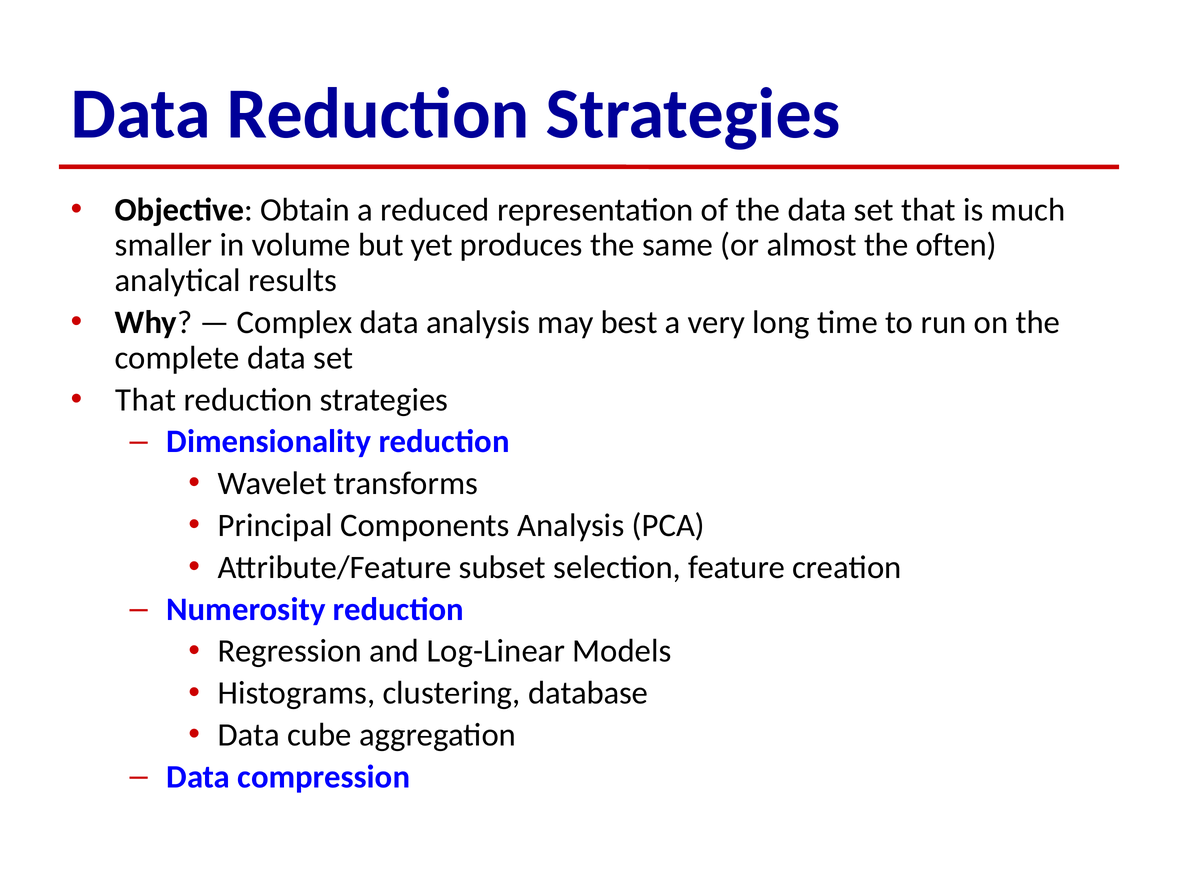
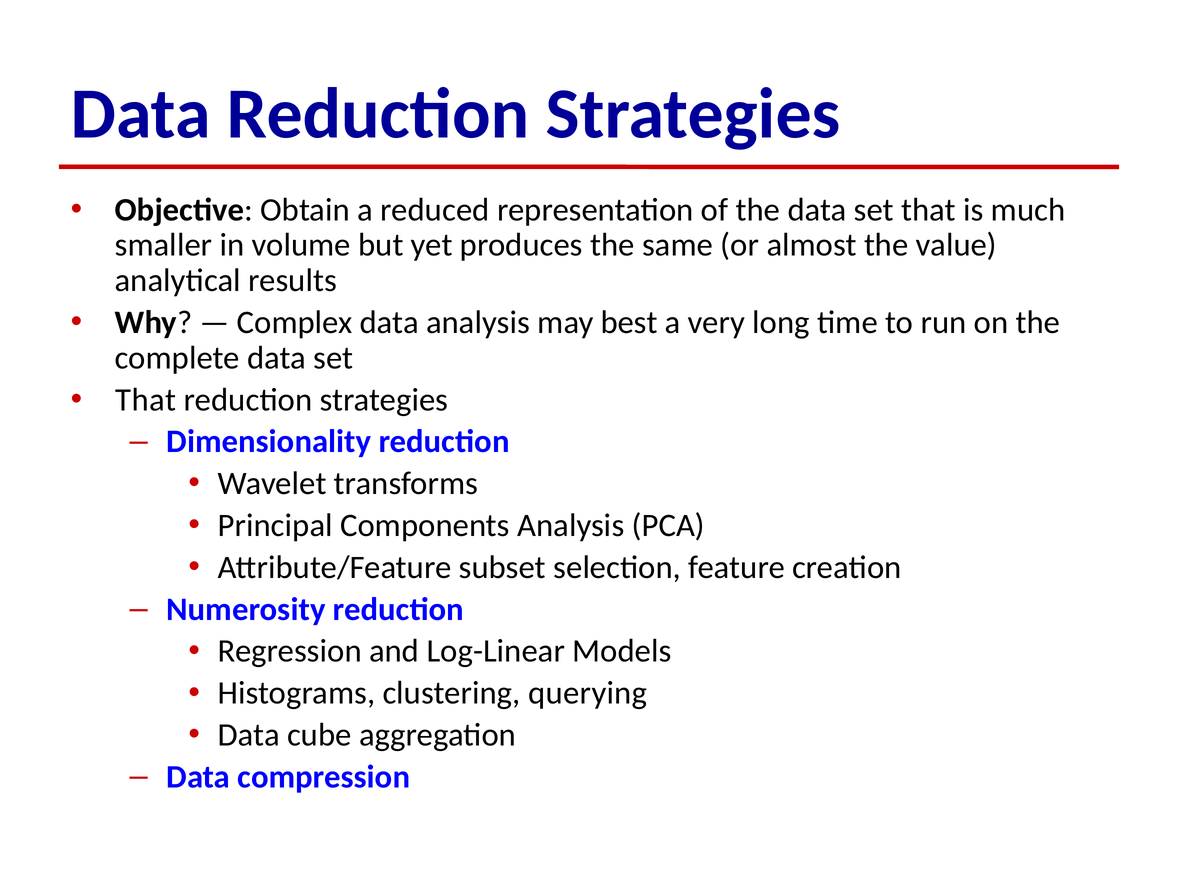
often: often -> value (956, 245)
database: database -> querying (588, 693)
